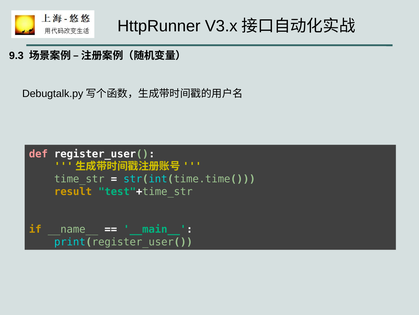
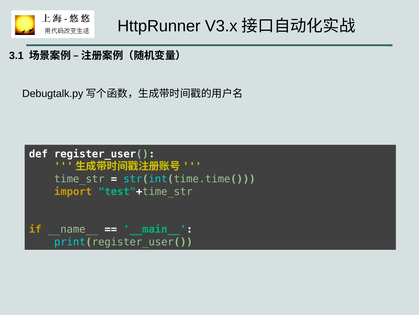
9.3: 9.3 -> 3.1 (16, 56)
def colour: pink -> white (38, 154)
result: result -> import (73, 191)
